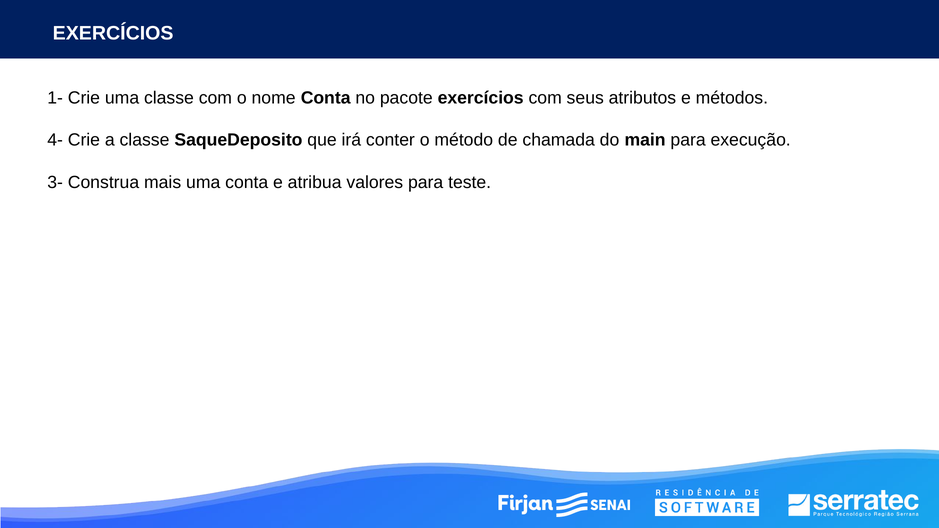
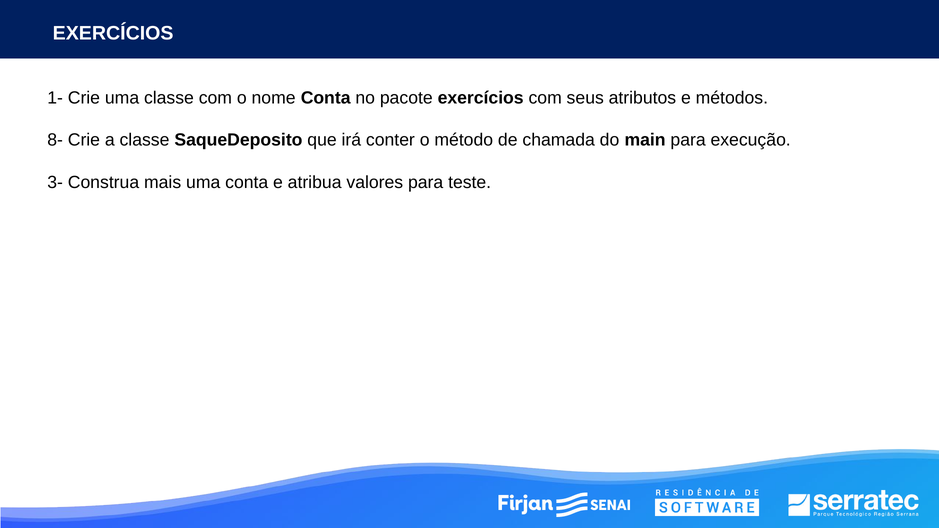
4-: 4- -> 8- (55, 140)
